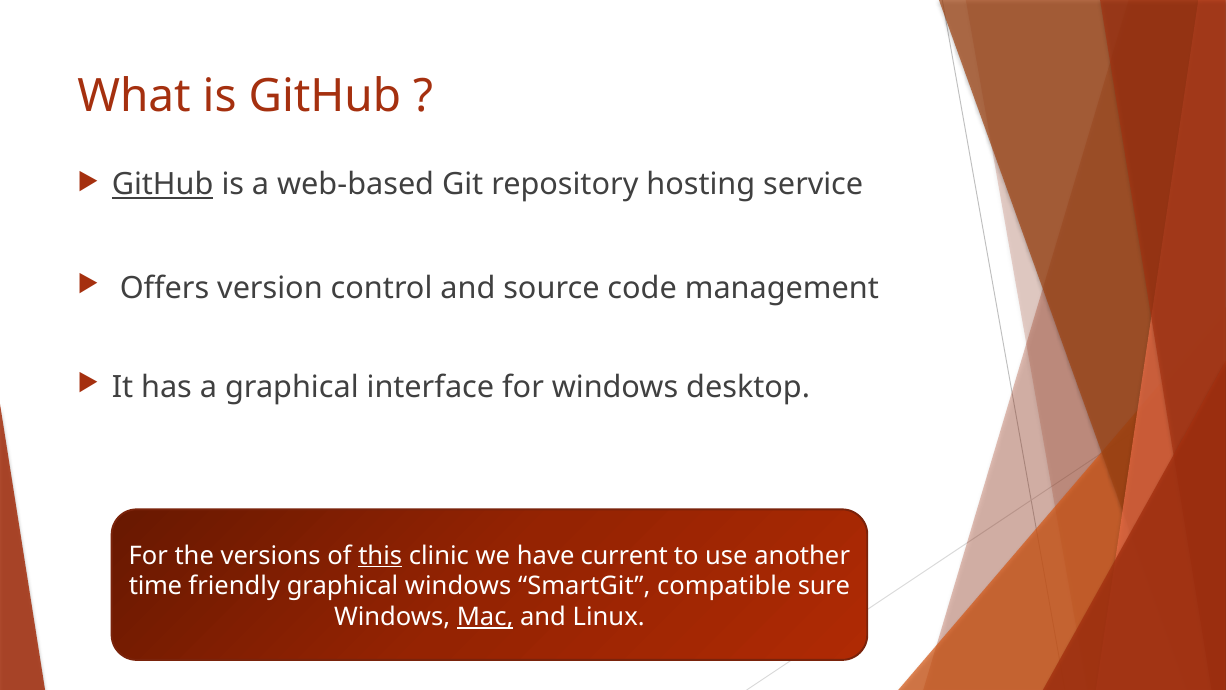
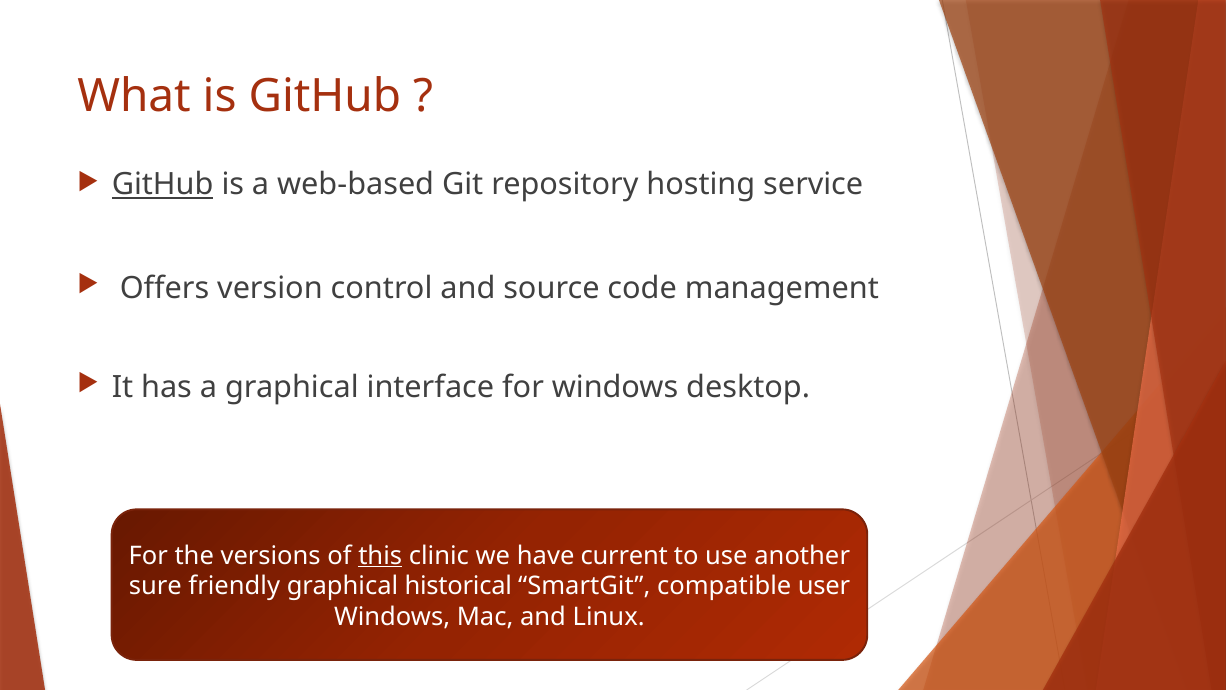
time: time -> sure (155, 586)
graphical windows: windows -> historical (458, 586)
sure: sure -> user (824, 586)
Mac underline: present -> none (485, 617)
